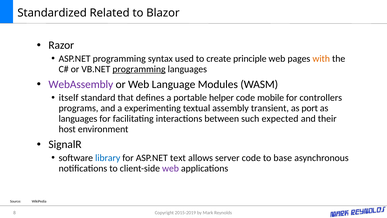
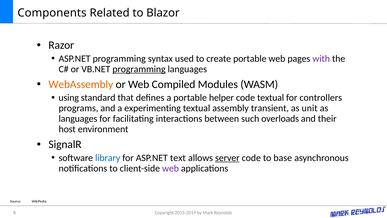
Standardized: Standardized -> Components (52, 13)
create principle: principle -> portable (250, 59)
with colour: orange -> purple (321, 59)
WebAssembly colour: purple -> orange (81, 84)
Language: Language -> Compiled (174, 84)
itself: itself -> using (69, 98)
code mobile: mobile -> textual (271, 98)
port: port -> unit (310, 108)
expected: expected -> overloads (280, 119)
server underline: none -> present (227, 158)
